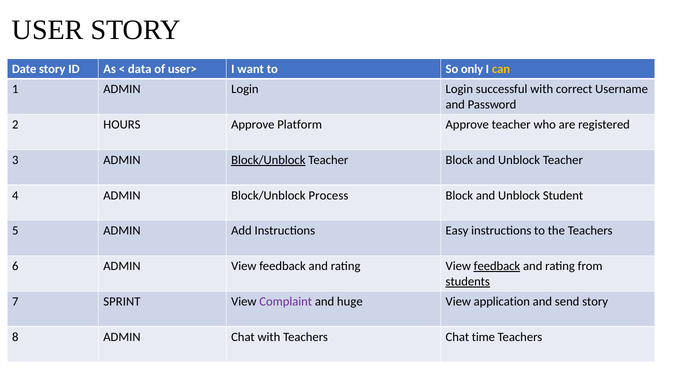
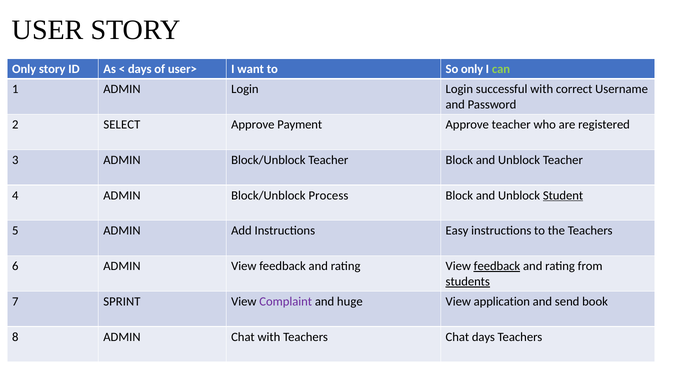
Date: Date -> Only (24, 69)
data: data -> days (140, 69)
can colour: yellow -> light green (501, 69)
HOURS: HOURS -> SELECT (122, 125)
Platform: Platform -> Payment (300, 125)
Block/Unblock underline: present -> none (268, 160)
Student underline: none -> present (563, 195)
send story: story -> book (595, 302)
Chat time: time -> days (483, 337)
